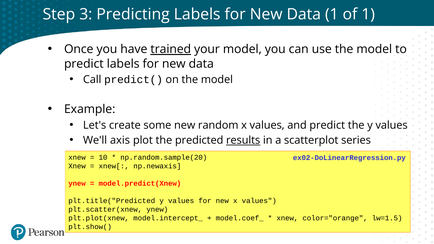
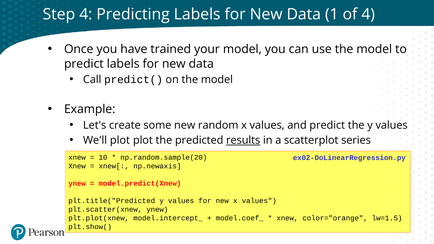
Step 3: 3 -> 4 (86, 14)
of 1: 1 -> 4 (368, 14)
trained underline: present -> none (171, 49)
We'll axis: axis -> plot (120, 140)
